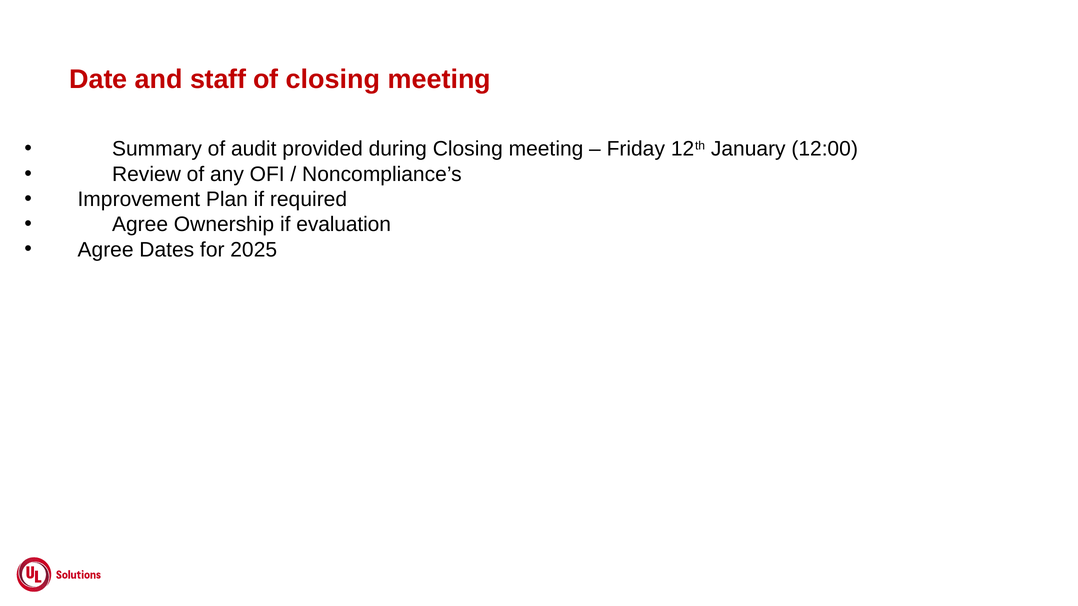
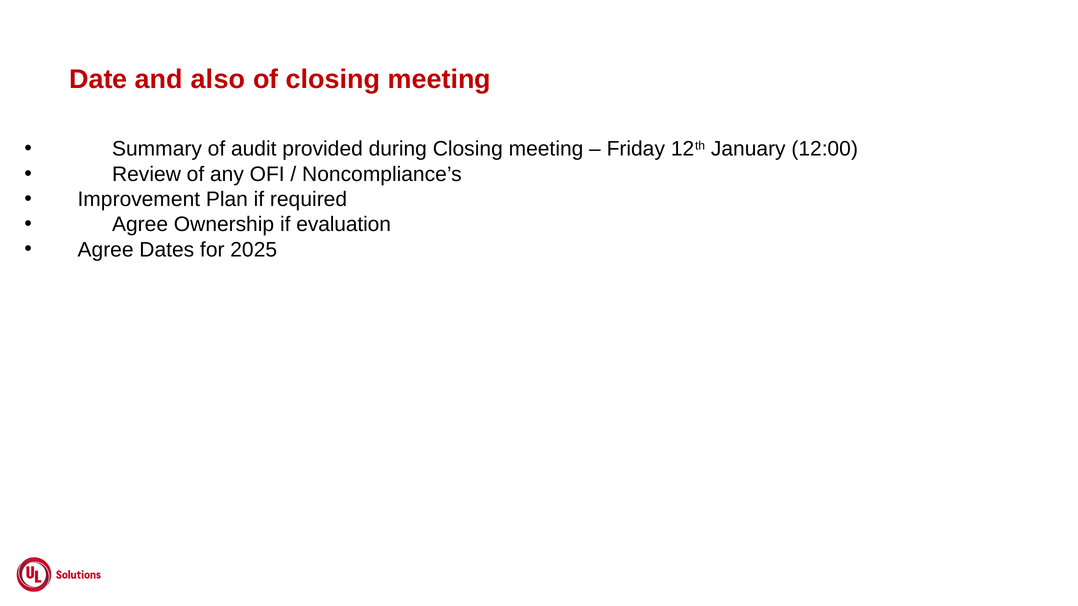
staff: staff -> also (218, 80)
